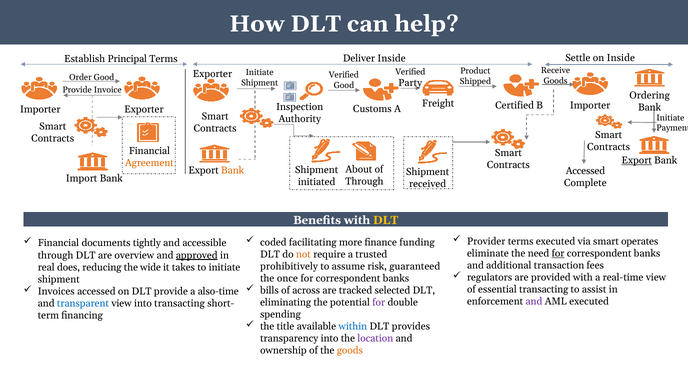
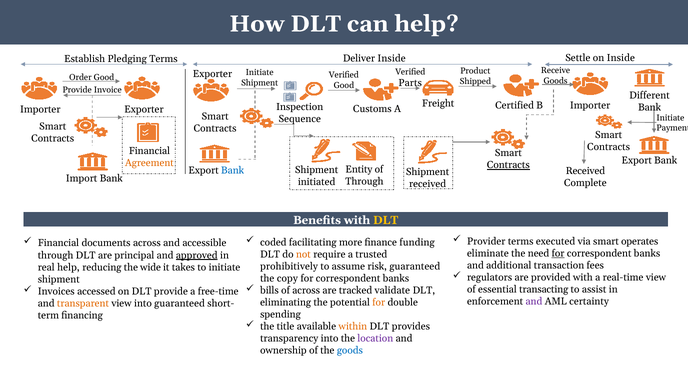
Principal: Principal -> Pledging (127, 59)
Party: Party -> Parts (410, 83)
Ordering: Ordering -> Different (650, 95)
Authority: Authority -> Sequence (300, 119)
Export underline: present -> none (637, 161)
Contracts underline: none -> present (508, 165)
About: About -> Entity (359, 169)
Bank colour: orange -> blue (233, 171)
Accessed: Accessed -> Received (585, 171)
documents tightly: tightly -> across (147, 243)
overview: overview -> principal (134, 255)
real does: does -> help (68, 267)
once: once -> copy (287, 278)
selected: selected -> validate (392, 290)
also-time: also-time -> free-time (218, 291)
AML executed: executed -> certainty (589, 301)
for colour: purple -> orange (379, 302)
transparent colour: blue -> orange (83, 303)
into transacting: transacting -> guaranteed (180, 303)
within colour: blue -> orange (353, 327)
goods colour: orange -> blue (350, 351)
